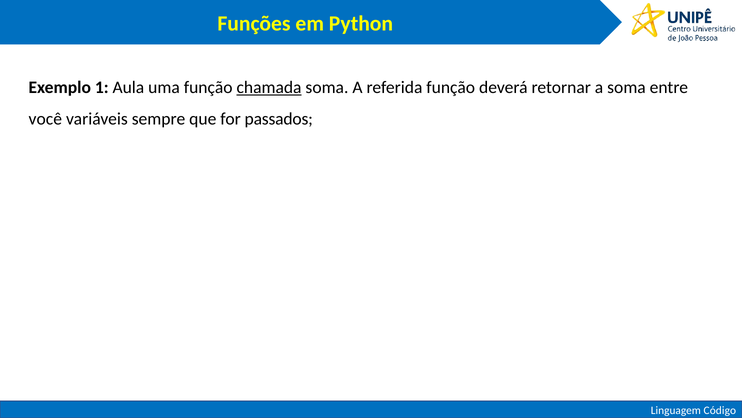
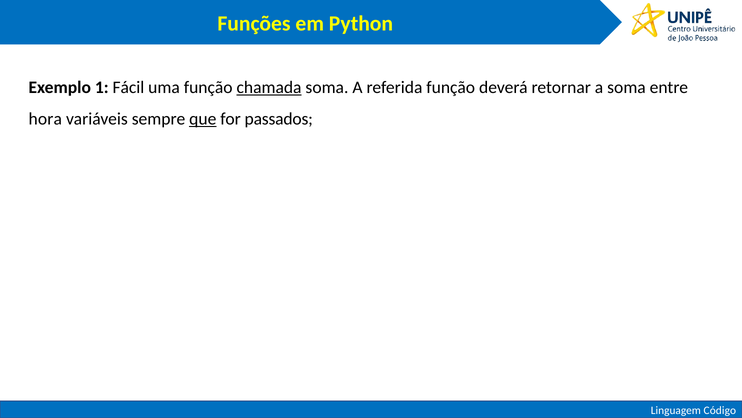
Aula: Aula -> Fácil (128, 87)
você: você -> hora (45, 119)
que underline: none -> present (203, 119)
